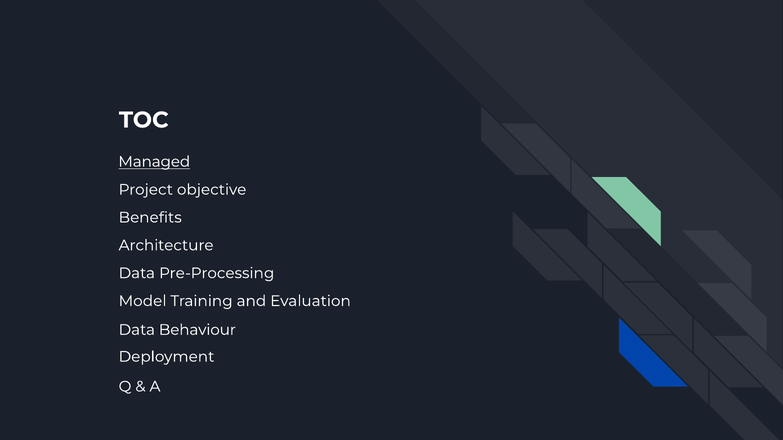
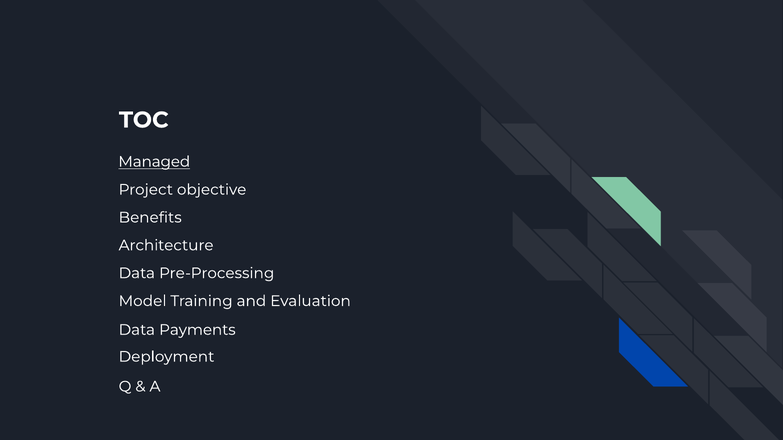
Behaviour: Behaviour -> Payments (197, 330)
